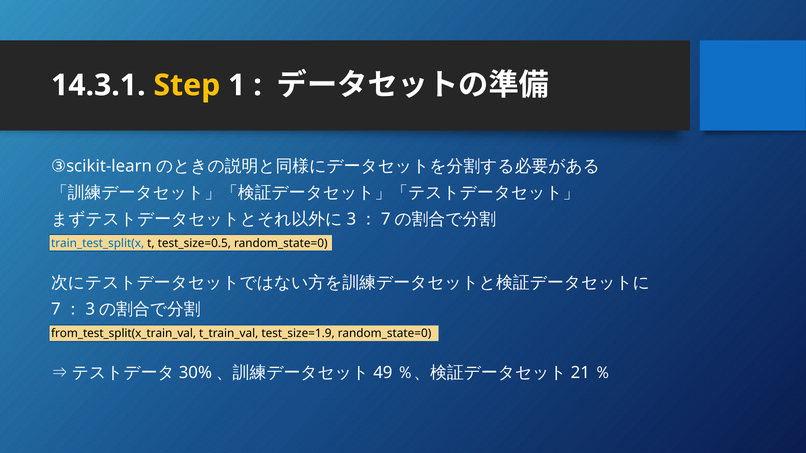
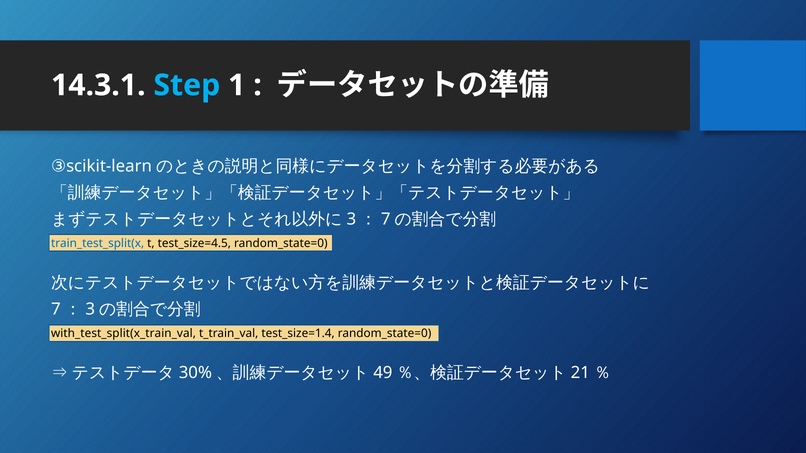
Step colour: yellow -> light blue (187, 85)
test_size=0.5: test_size=0.5 -> test_size=4.5 (194, 243)
from_test_split(x_train_val: from_test_split(x_train_val -> with_test_split(x_train_val (123, 333)
test_size=1.9: test_size=1.9 -> test_size=1.4 (298, 333)
